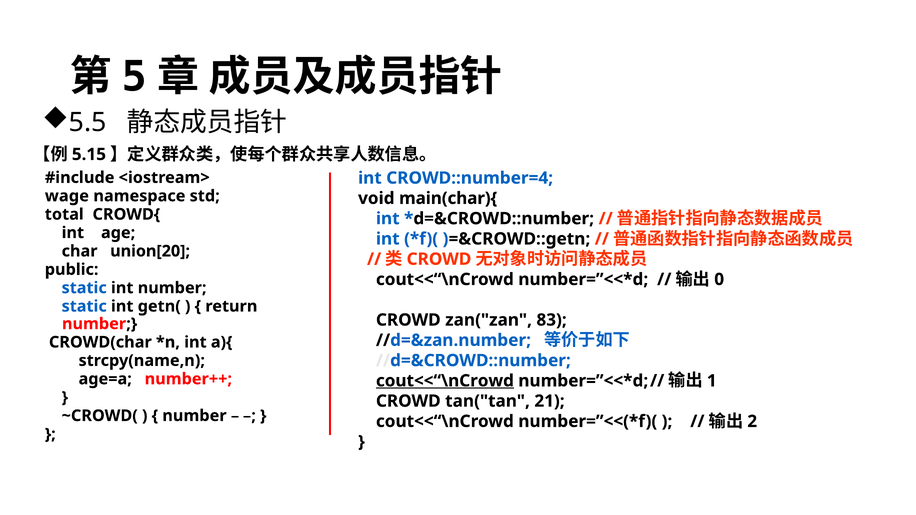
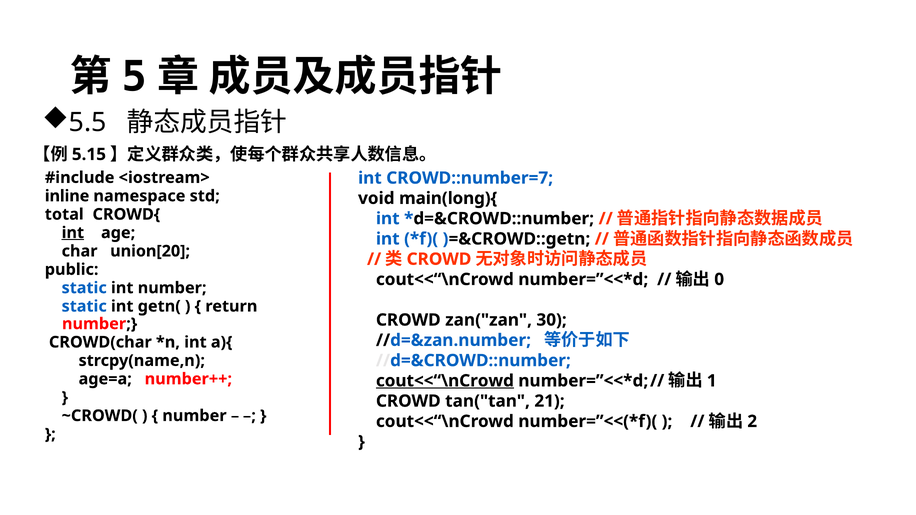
CROWD::number=4: CROWD::number=4 -> CROWD::number=7 (470, 178)
wage: wage -> inline (67, 196)
main(char){: main(char){ -> main(long){ (448, 198)
int underline: none -> present (73, 233)
83: 83 -> 30 (552, 320)
